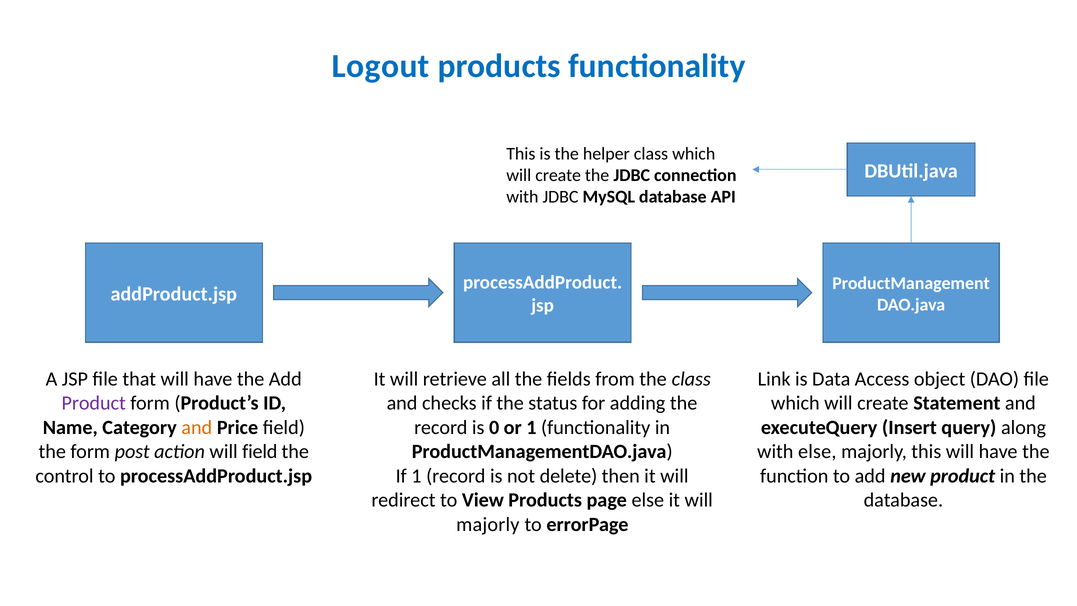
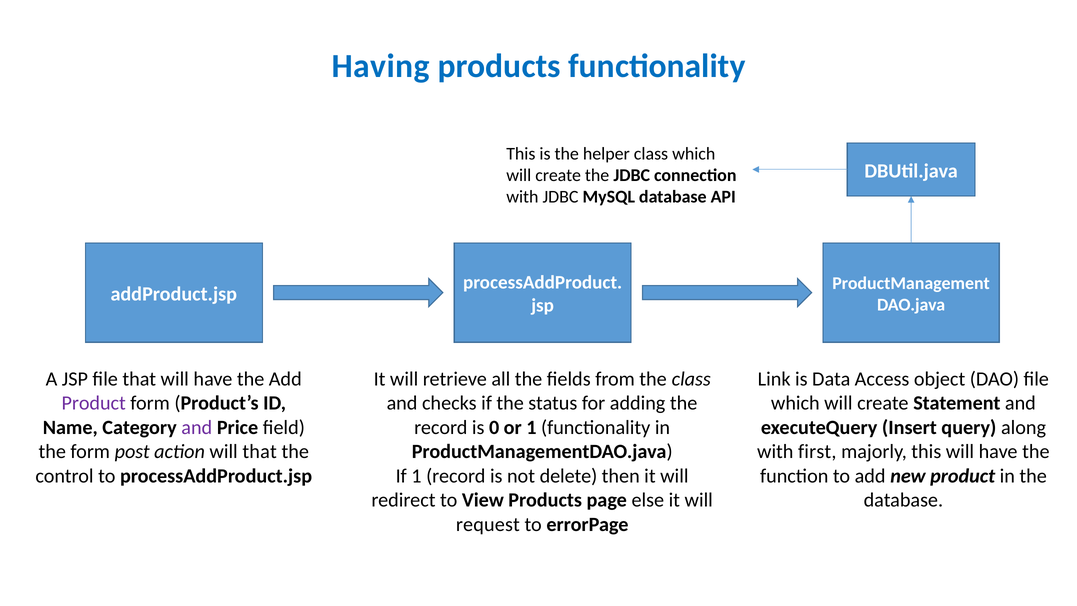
Logout: Logout -> Having (381, 66)
and colour: orange -> purple (197, 427)
will field: field -> that (260, 452)
with else: else -> first (817, 452)
majorly: majorly -> request (488, 524)
